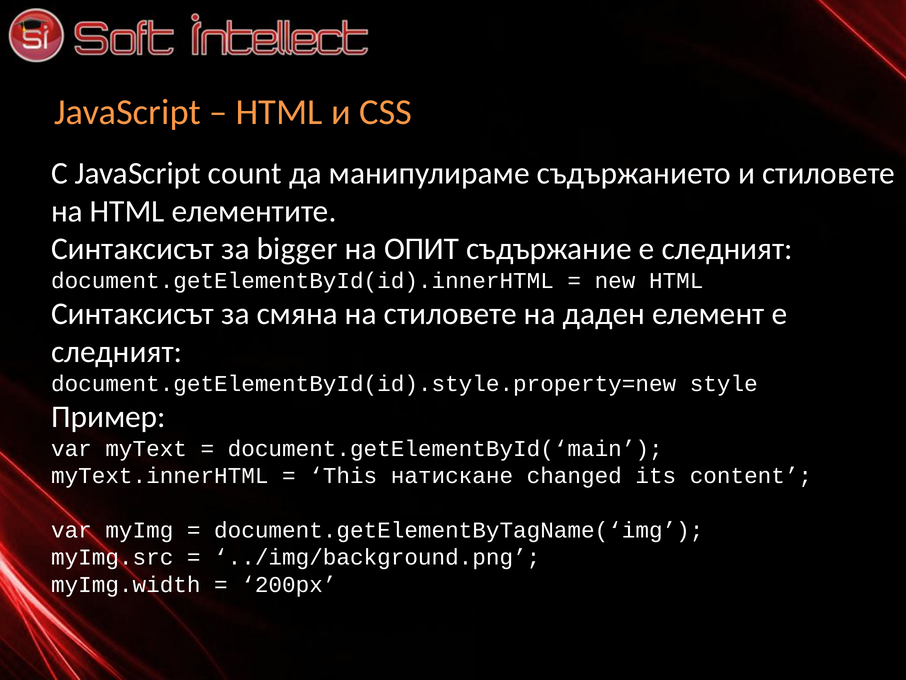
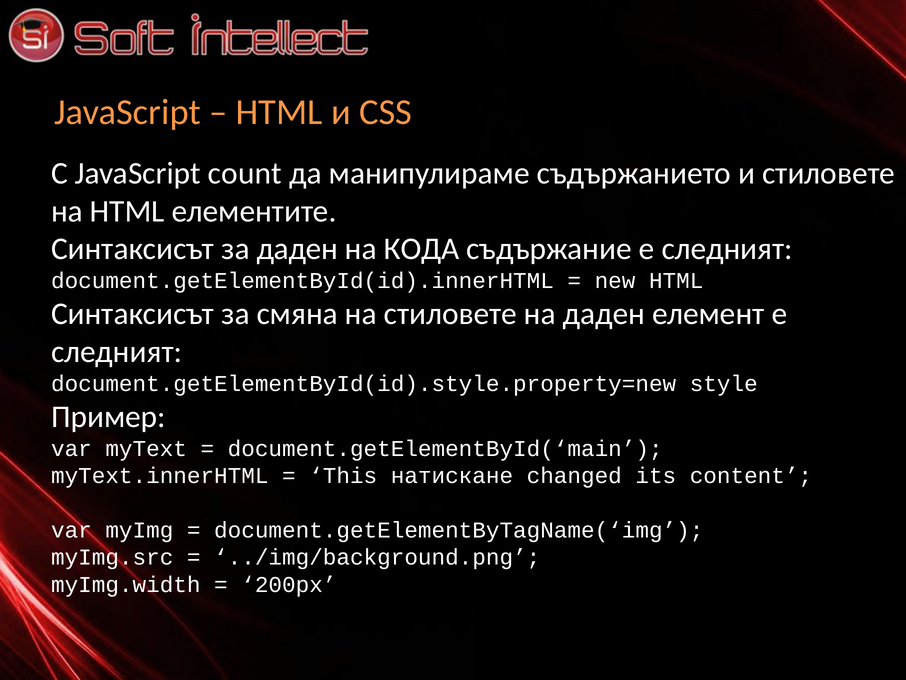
за bigger: bigger -> даден (297, 249)
ОПИТ: ОПИТ -> КОДА (422, 249)
